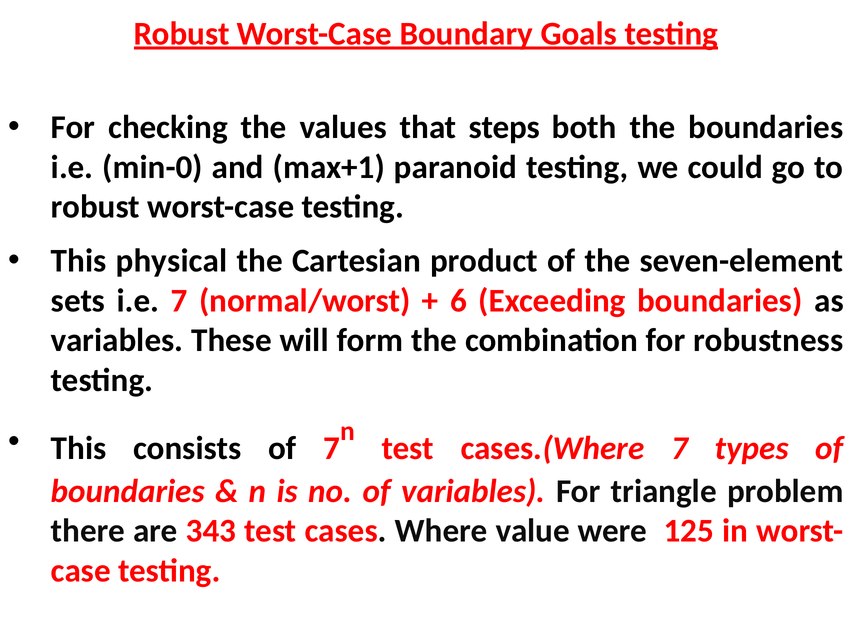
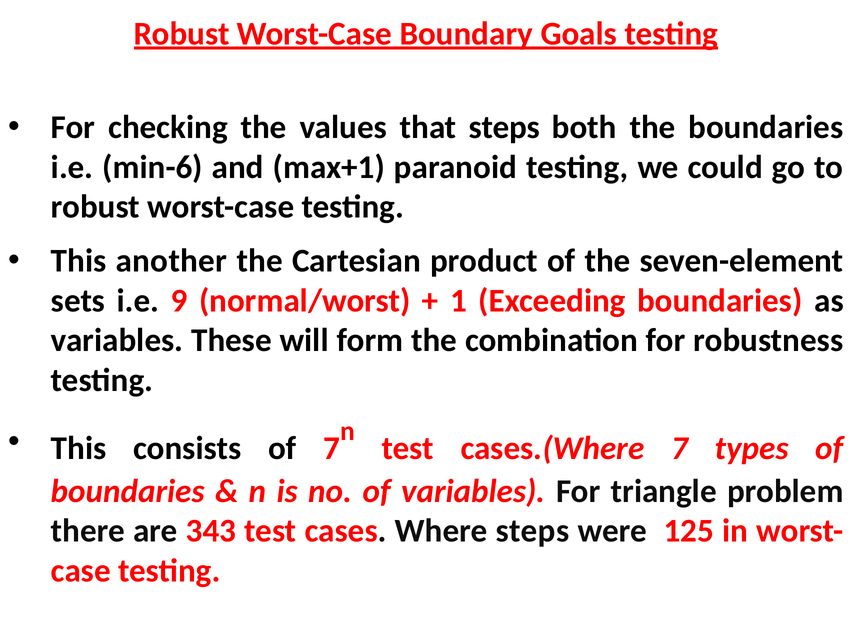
min-0: min-0 -> min-6 (153, 167)
physical: physical -> another (171, 261)
i.e 7: 7 -> 9 (179, 301)
6: 6 -> 1 (458, 301)
Where value: value -> steps (532, 531)
